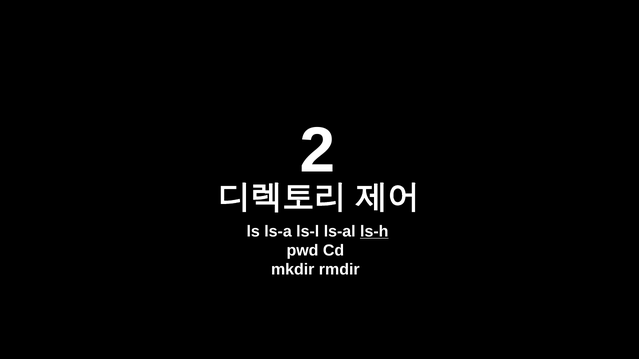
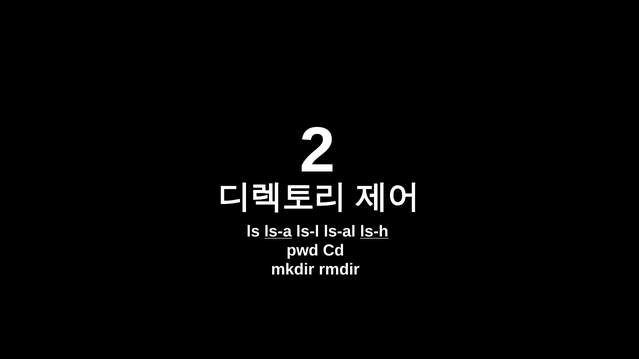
ls-a underline: none -> present (278, 232)
